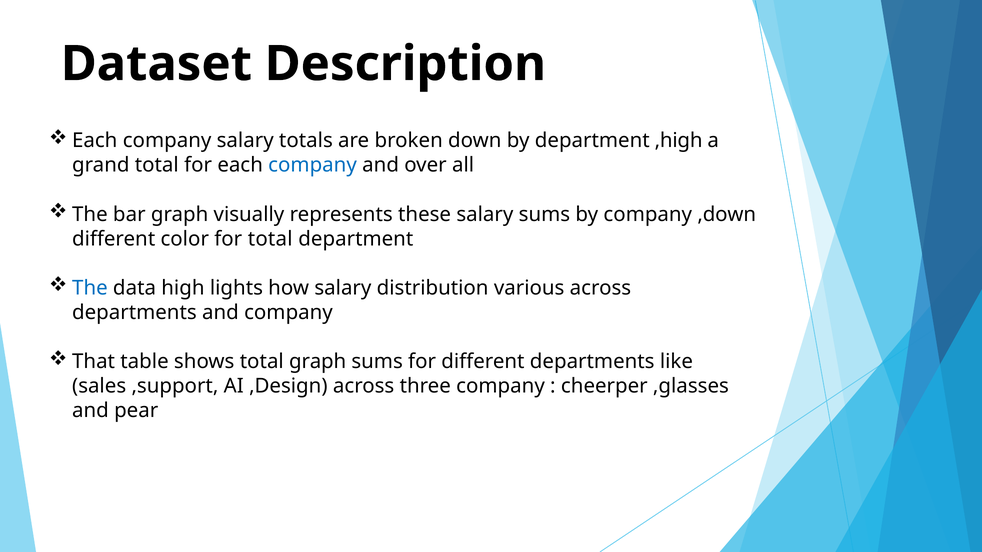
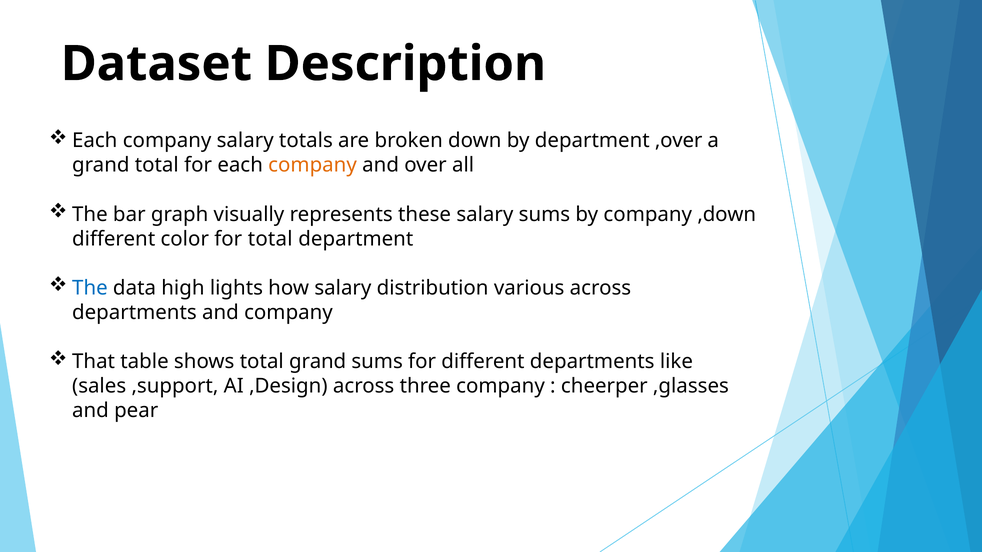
,high: ,high -> ,over (679, 141)
company colour: blue -> orange (313, 165)
total graph: graph -> grand (318, 362)
